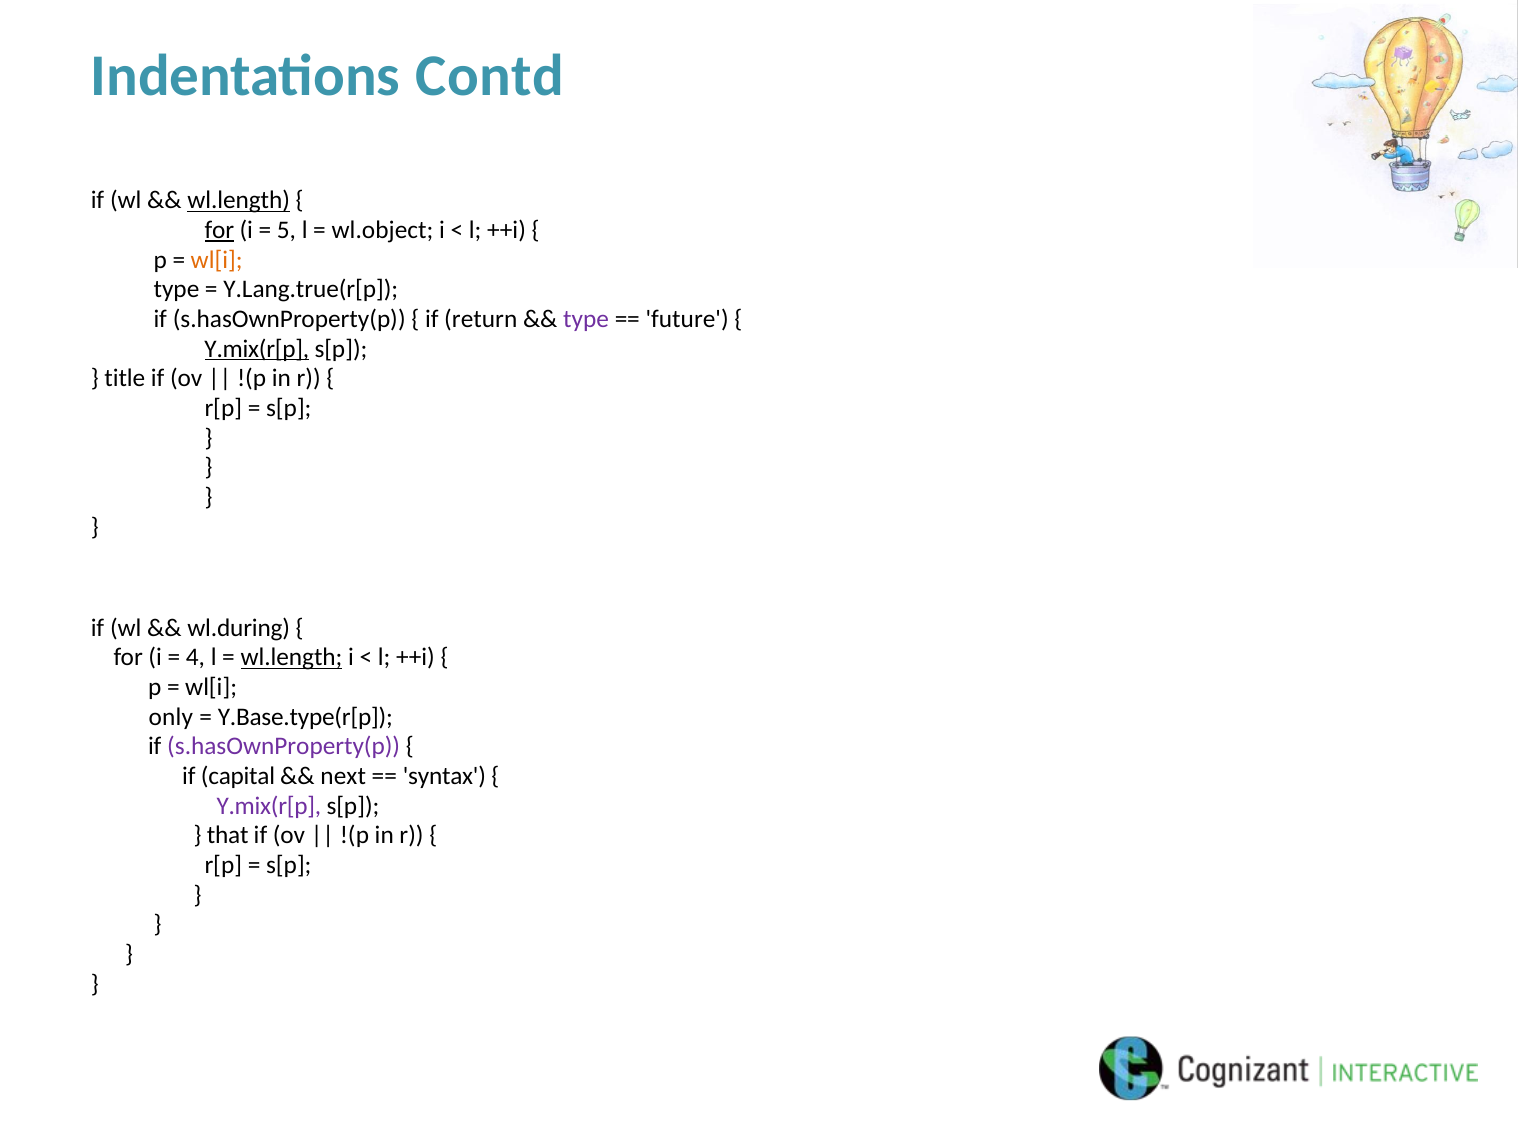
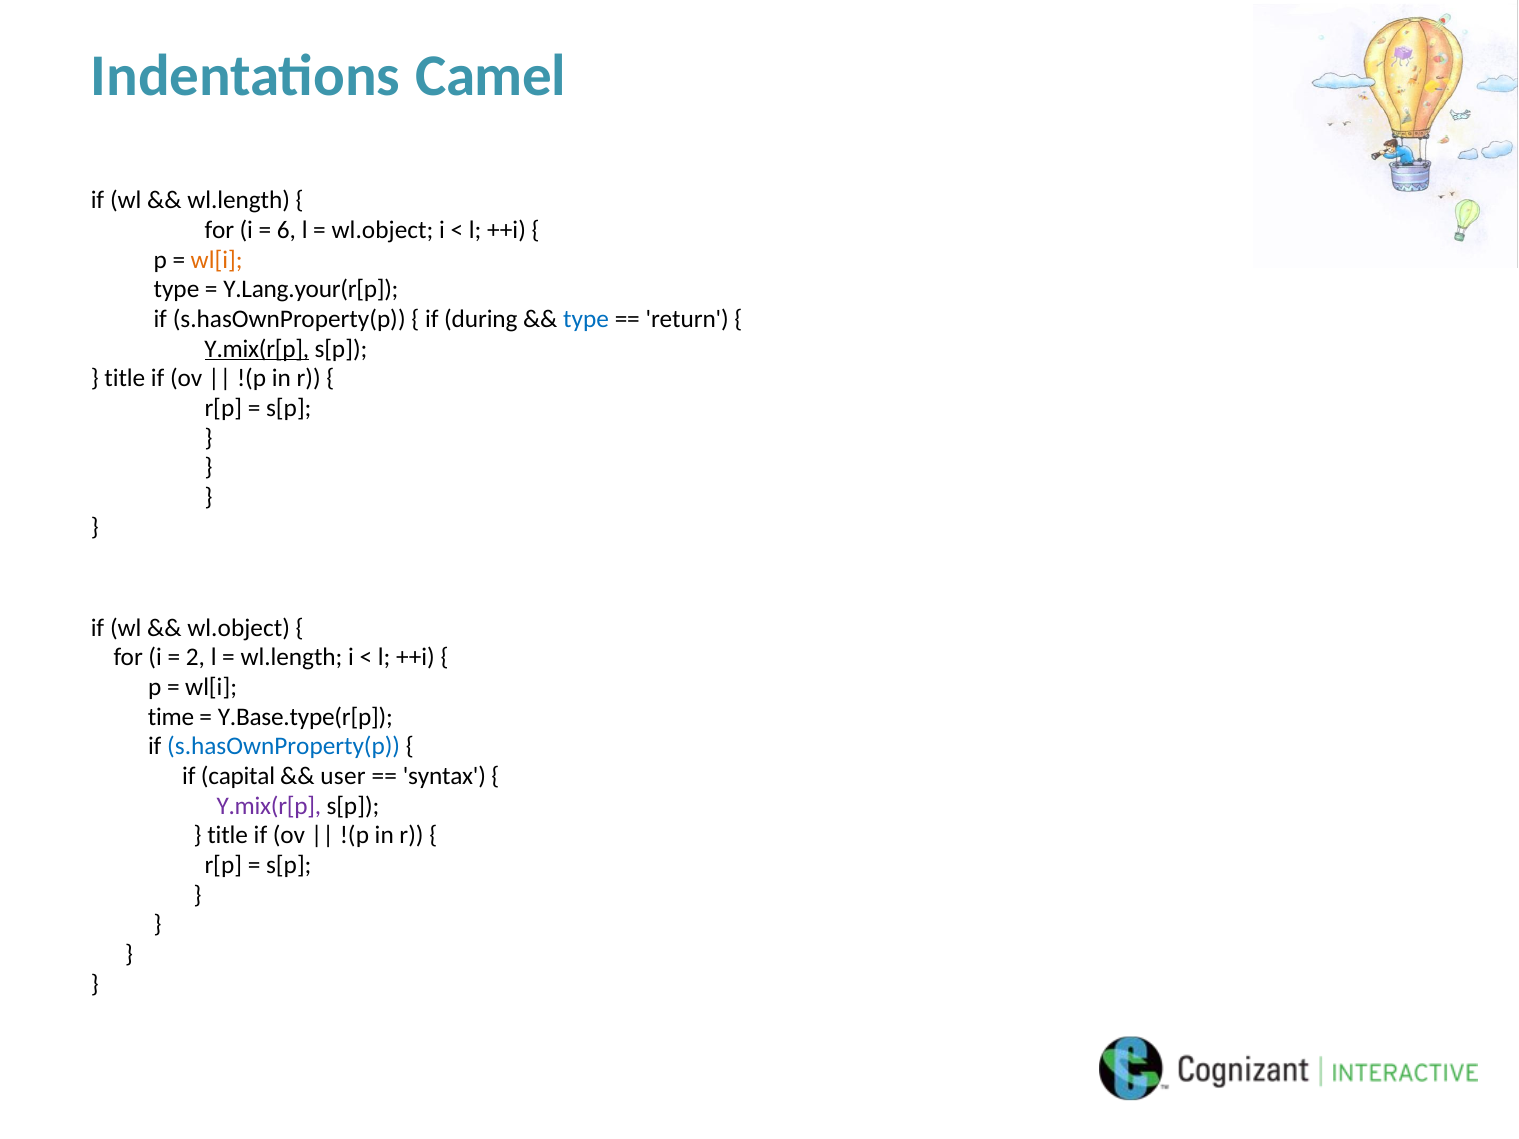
Contd: Contd -> Camel (491, 76)
wl.length underline: present -> none (239, 201)
for underline: present -> none (219, 230)
5: 5 -> 6 (286, 230)
Y.Lang.true(r[p: Y.Lang.true(r[p -> Y.Lang.your(r[p (311, 290)
return: return -> during (481, 319)
type colour: purple -> blue (586, 319)
future: future -> return (687, 319)
wl.during: wl.during -> wl.object (239, 628)
4: 4 -> 2 (195, 658)
wl.length underline: present -> none (292, 658)
only: only -> time (171, 717)
s.hasOwnProperty(p colour: purple -> blue (284, 747)
next: next -> user (343, 776)
that: that -> title (228, 836)
